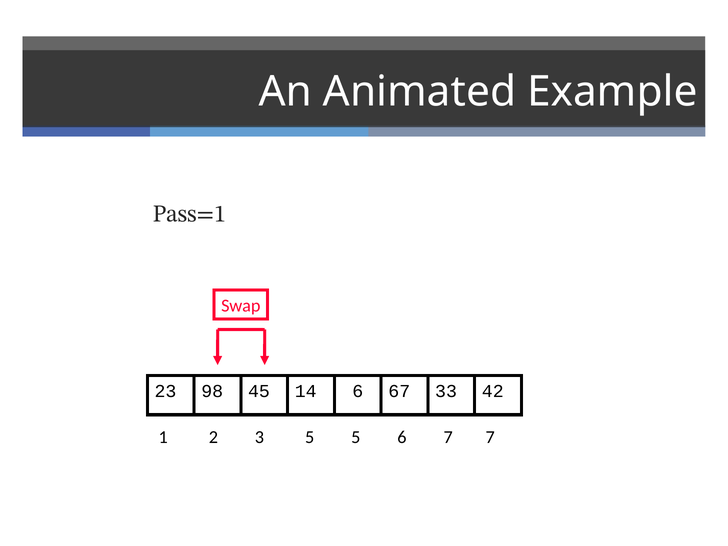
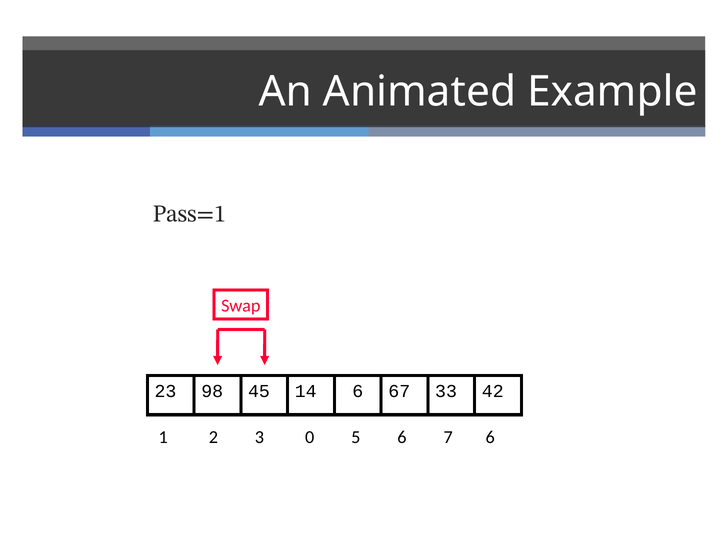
3 5: 5 -> 0 (310, 437)
7 7: 7 -> 6 (490, 437)
